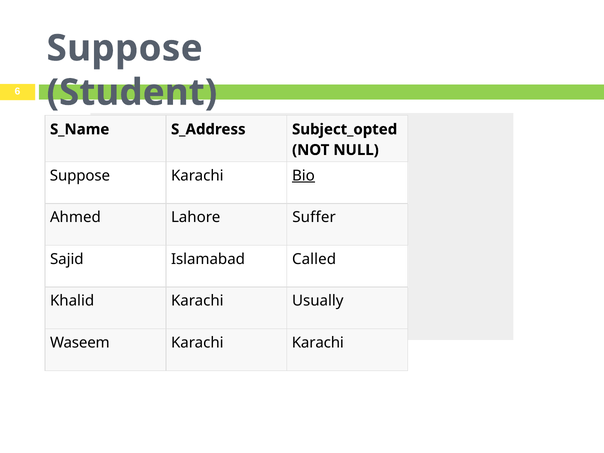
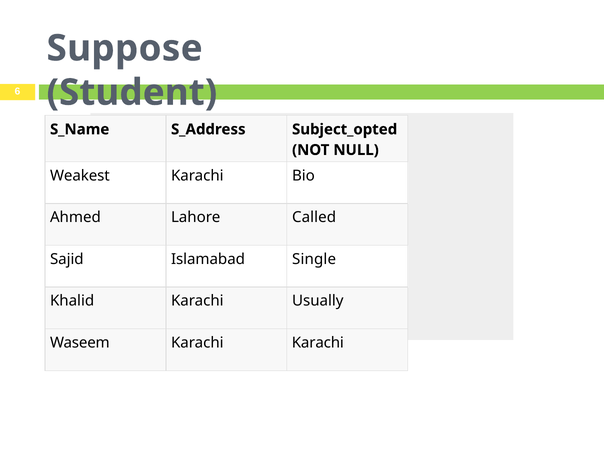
Suppose: Suppose -> Weakest (80, 176)
Bio underline: present -> none (303, 176)
Suffer: Suffer -> Called (314, 217)
Called: Called -> Single (314, 259)
